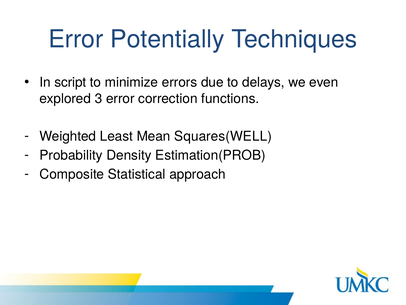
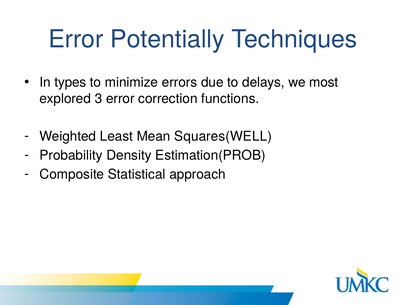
script: script -> types (70, 82)
even: even -> most (324, 82)
